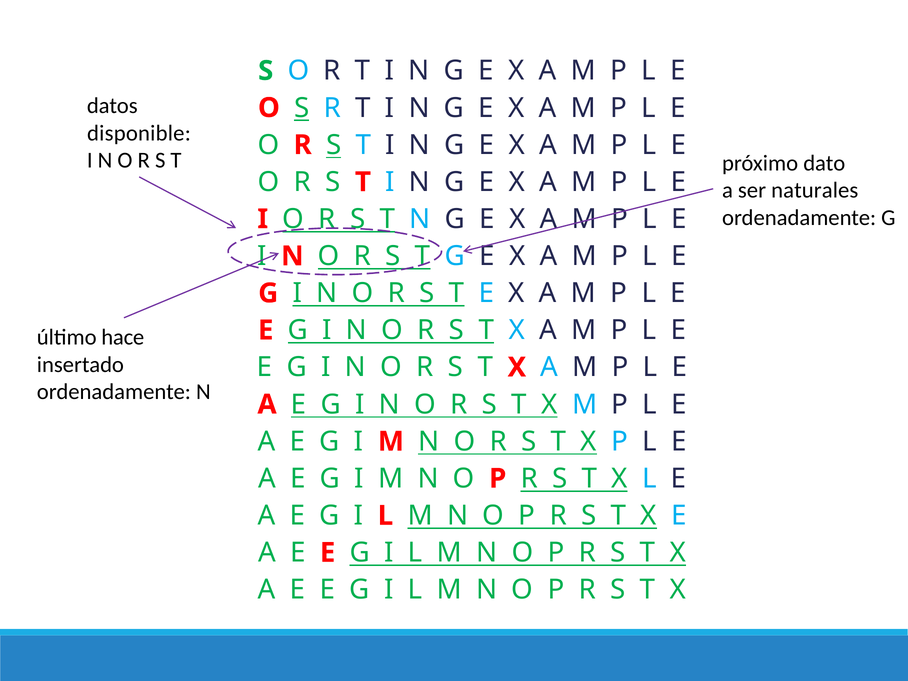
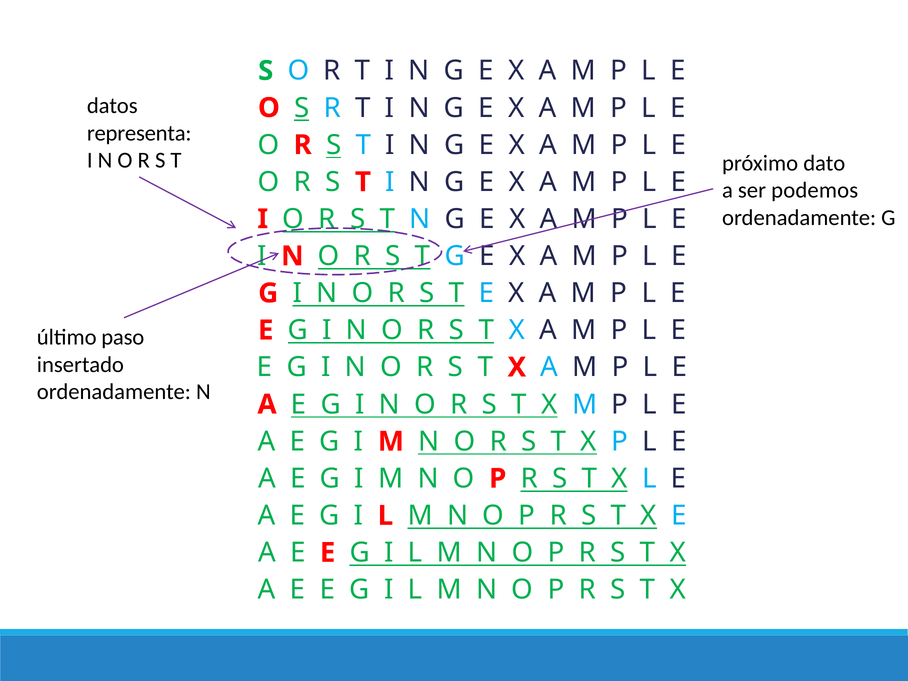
disponible: disponible -> representa (139, 133)
naturales: naturales -> podemos (815, 190)
hace: hace -> paso (123, 337)
